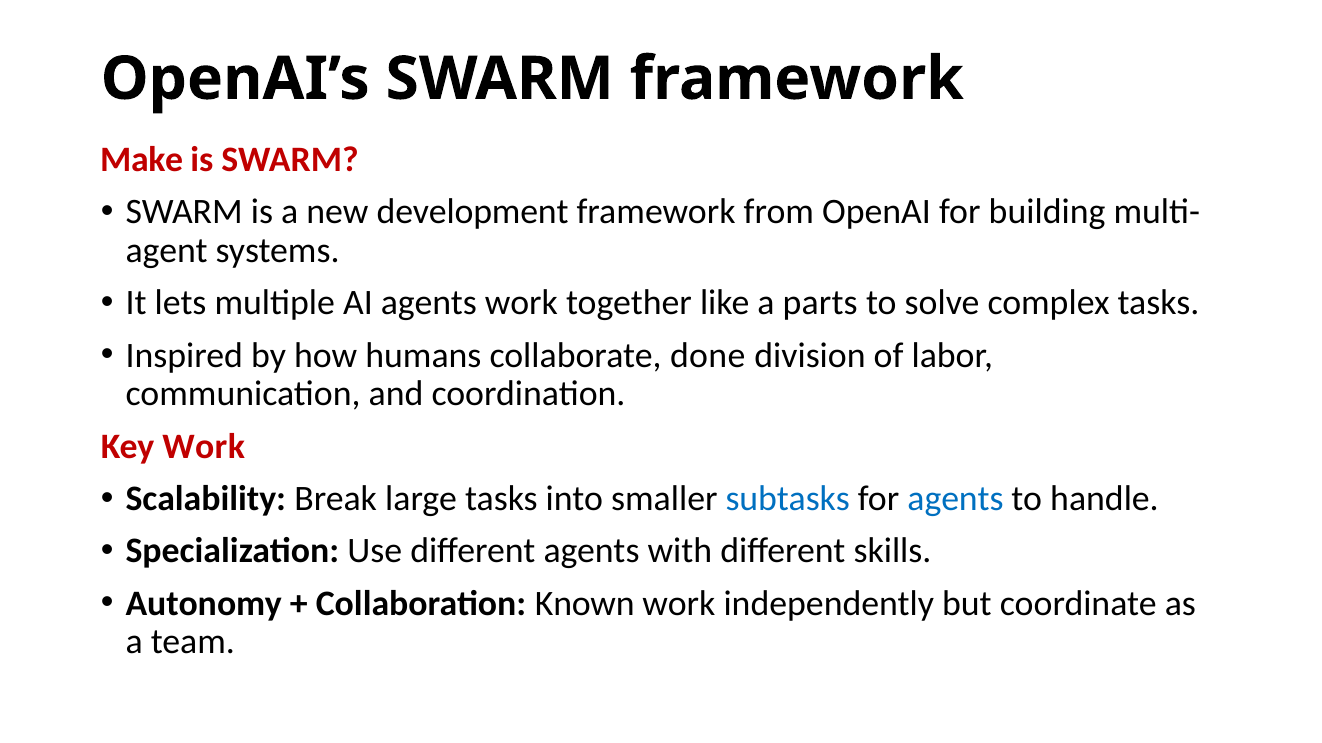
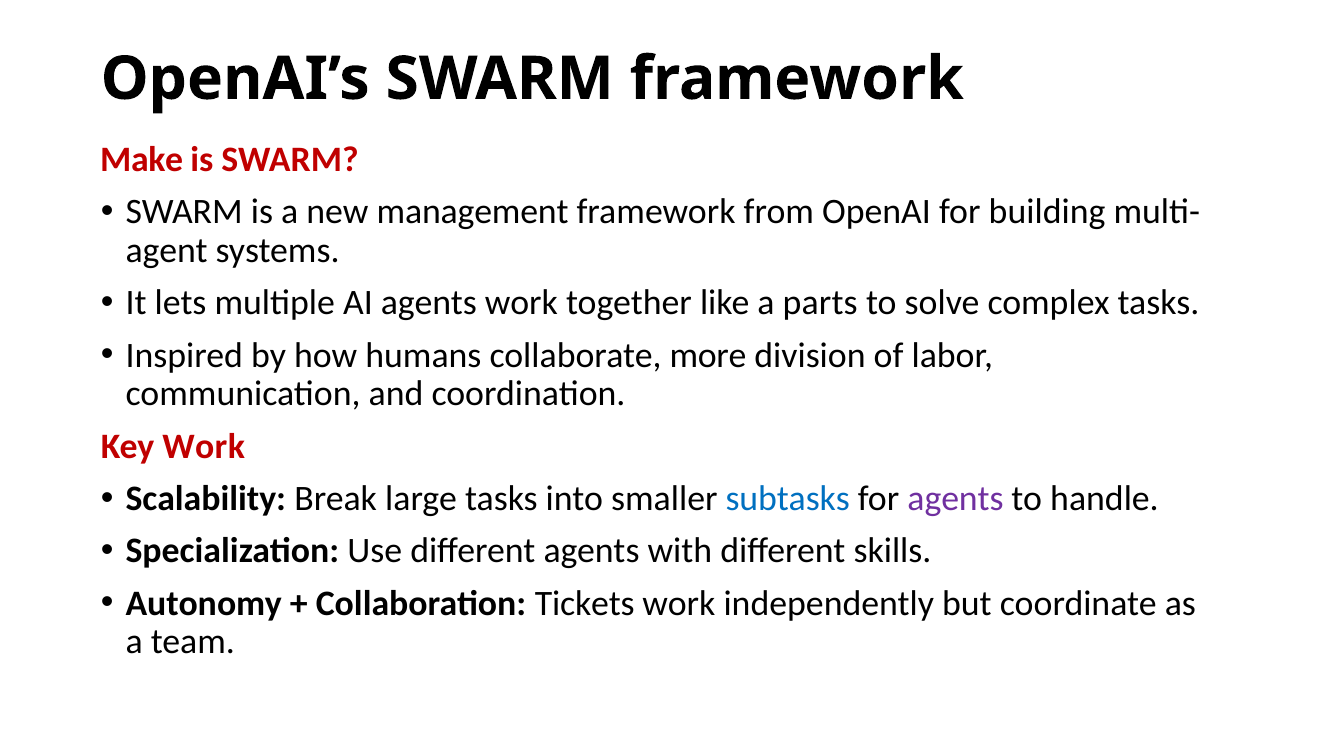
development: development -> management (473, 212)
done: done -> more (708, 356)
agents colour: blue -> purple (956, 499)
Known: Known -> Tickets (585, 604)
